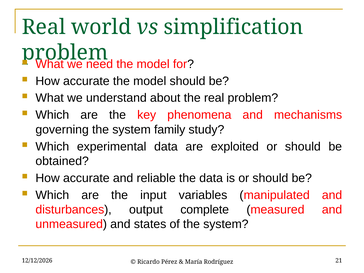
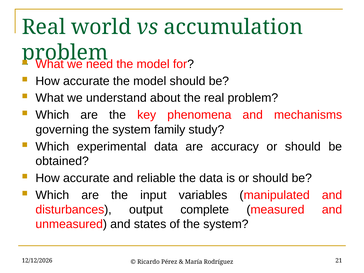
simplification: simplification -> accumulation (233, 27)
exploited: exploited -> accuracy (235, 147)
